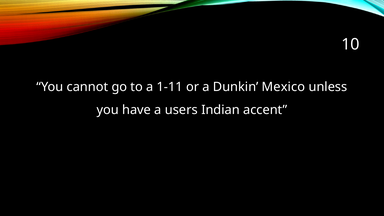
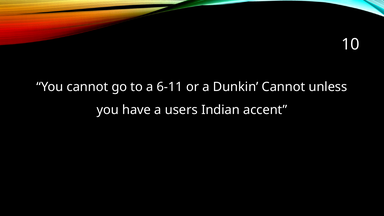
1-11: 1-11 -> 6-11 (170, 87)
Dunkin Mexico: Mexico -> Cannot (283, 87)
